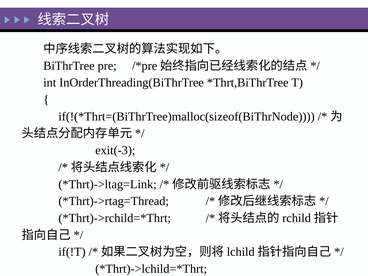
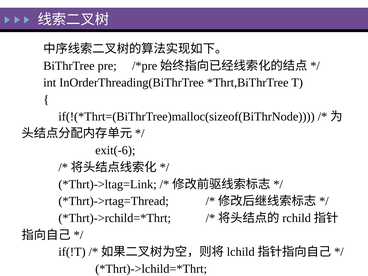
exit(-3: exit(-3 -> exit(-6 (115, 150)
